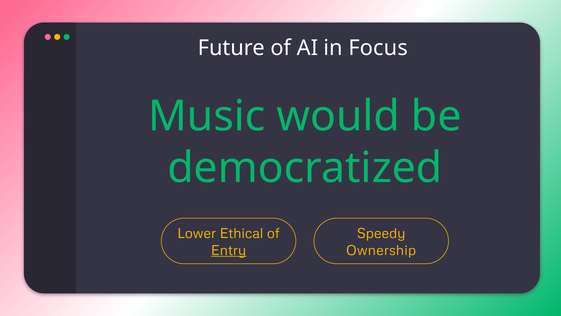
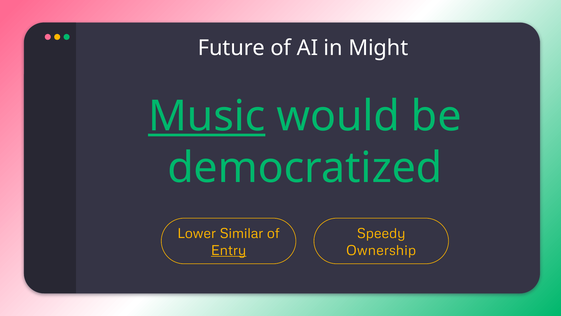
Focus: Focus -> Might (378, 48)
Music underline: none -> present (207, 116)
Ethical: Ethical -> Similar (242, 233)
